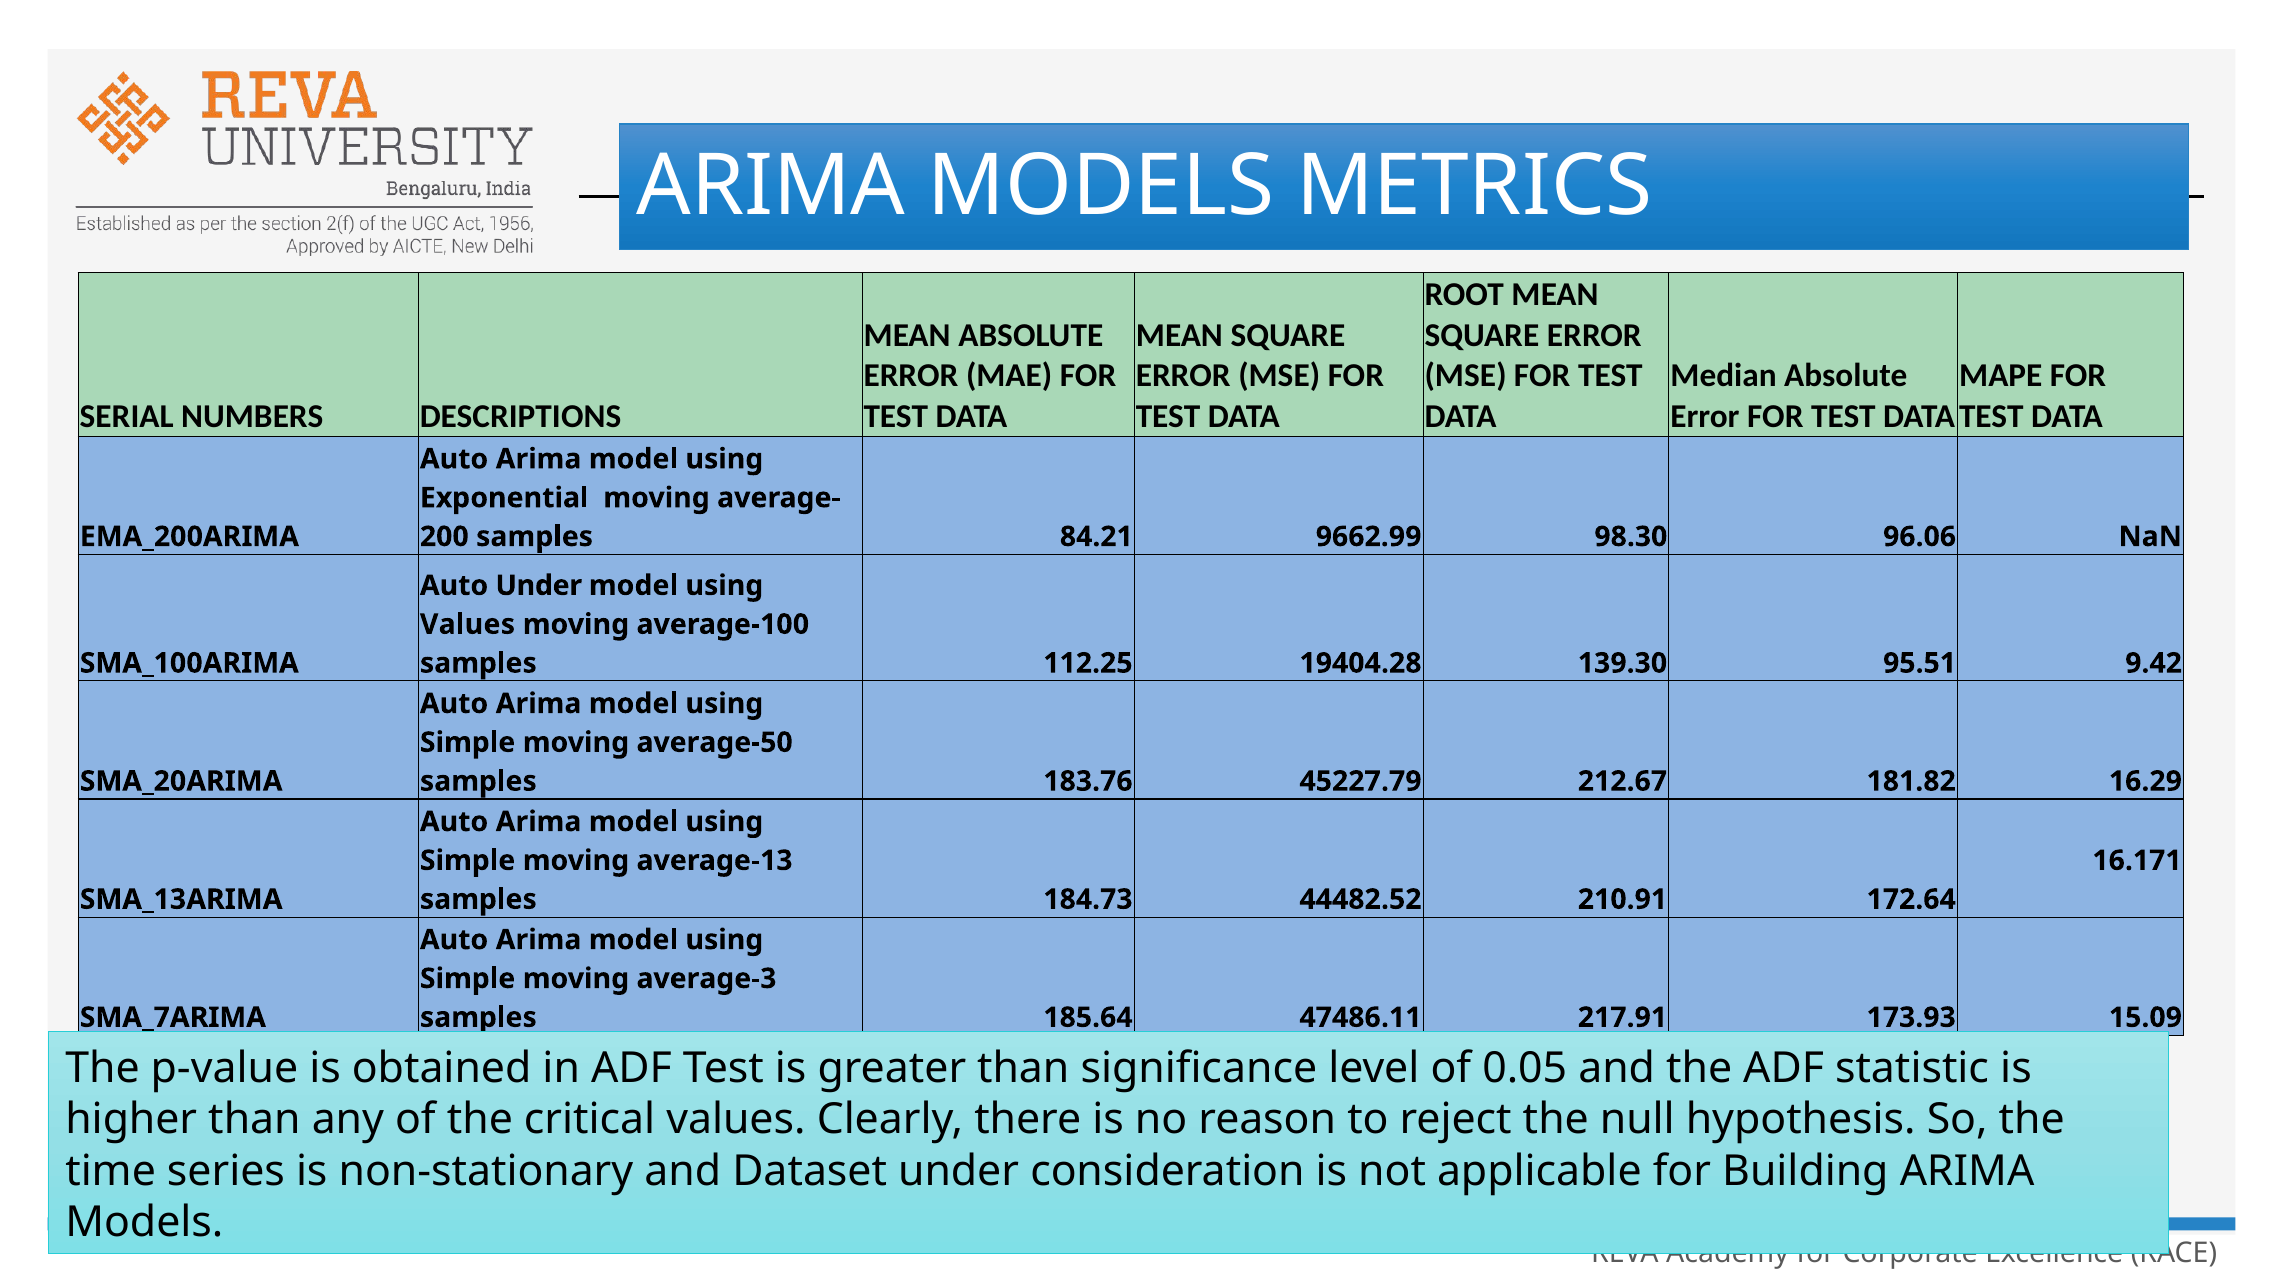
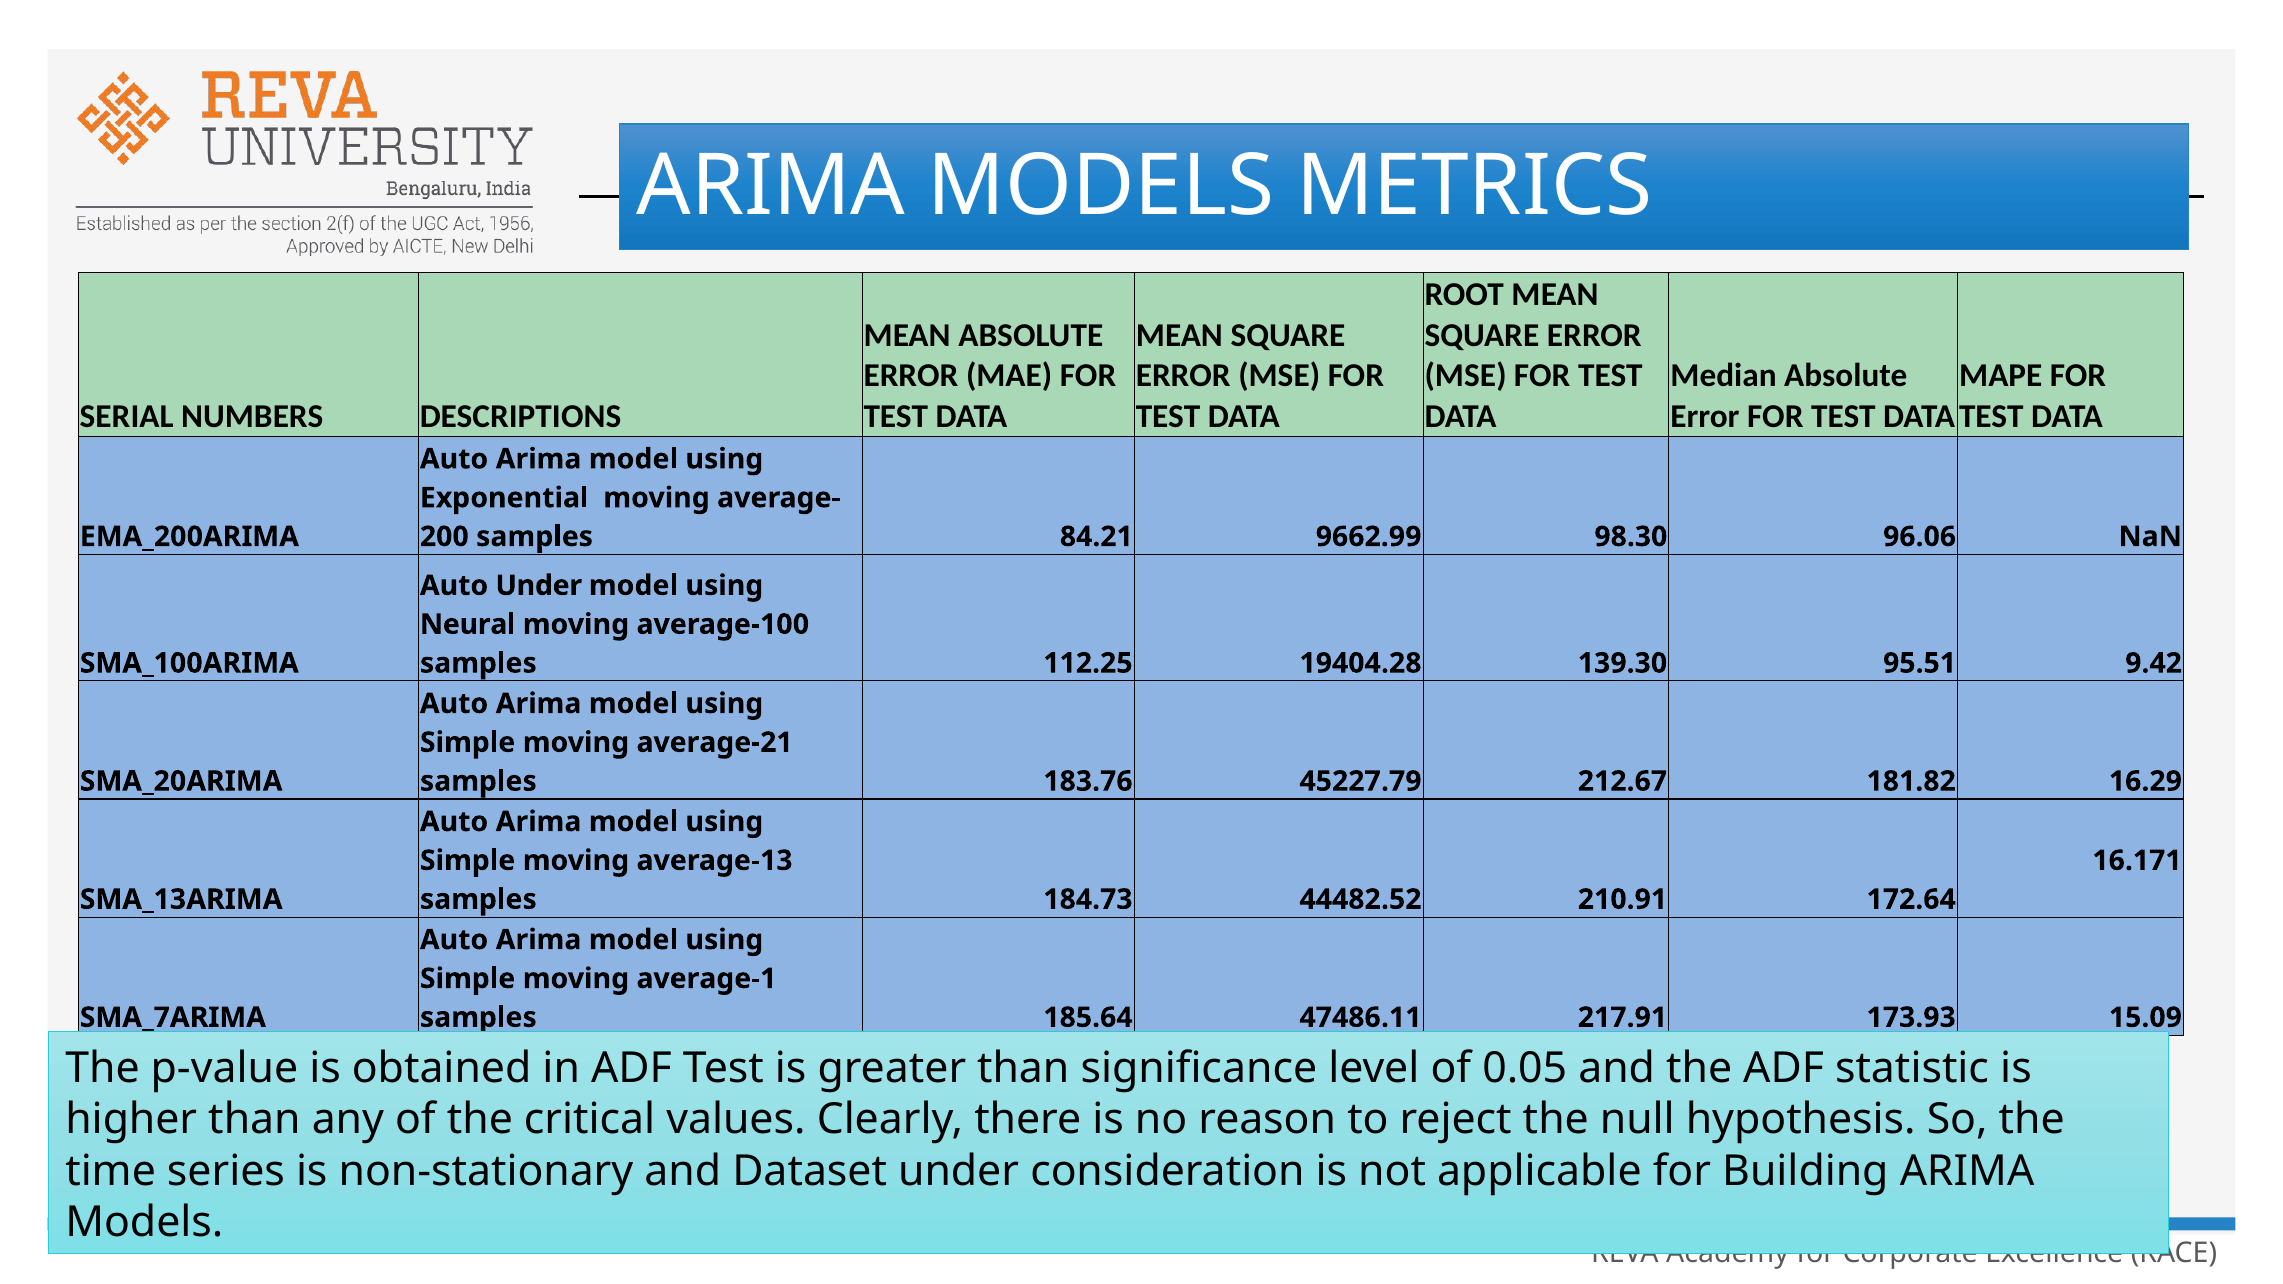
Values: Values -> Neural (468, 624)
average-50: average-50 -> average-21 (715, 743)
average-3: average-3 -> average-1 (706, 979)
